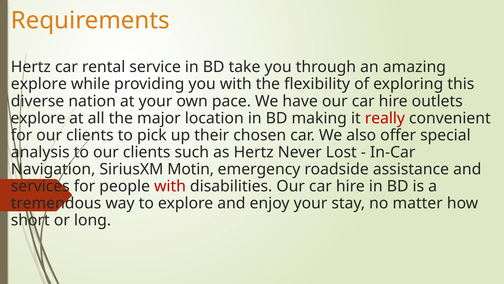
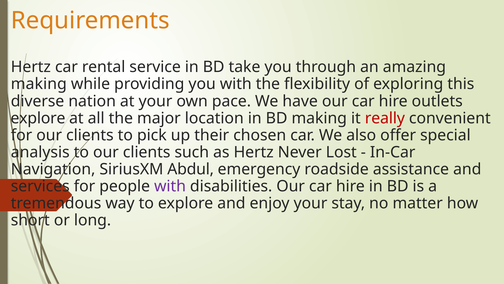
explore: explore -> making (39, 84)
Motin: Motin -> Abdul (191, 169)
with colour: red -> purple (170, 186)
